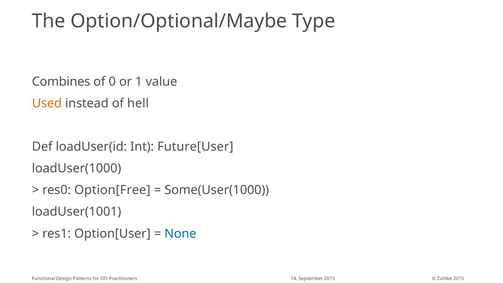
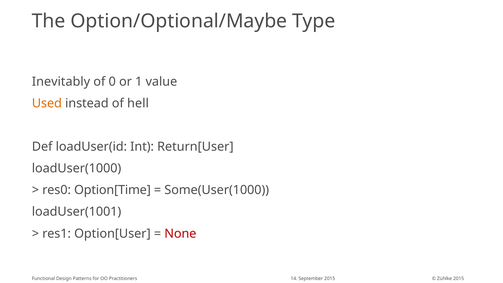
Combines: Combines -> Inevitably (61, 82)
Future[User: Future[User -> Return[User (195, 147)
Option[Free: Option[Free -> Option[Time (112, 190)
None colour: blue -> red (180, 233)
